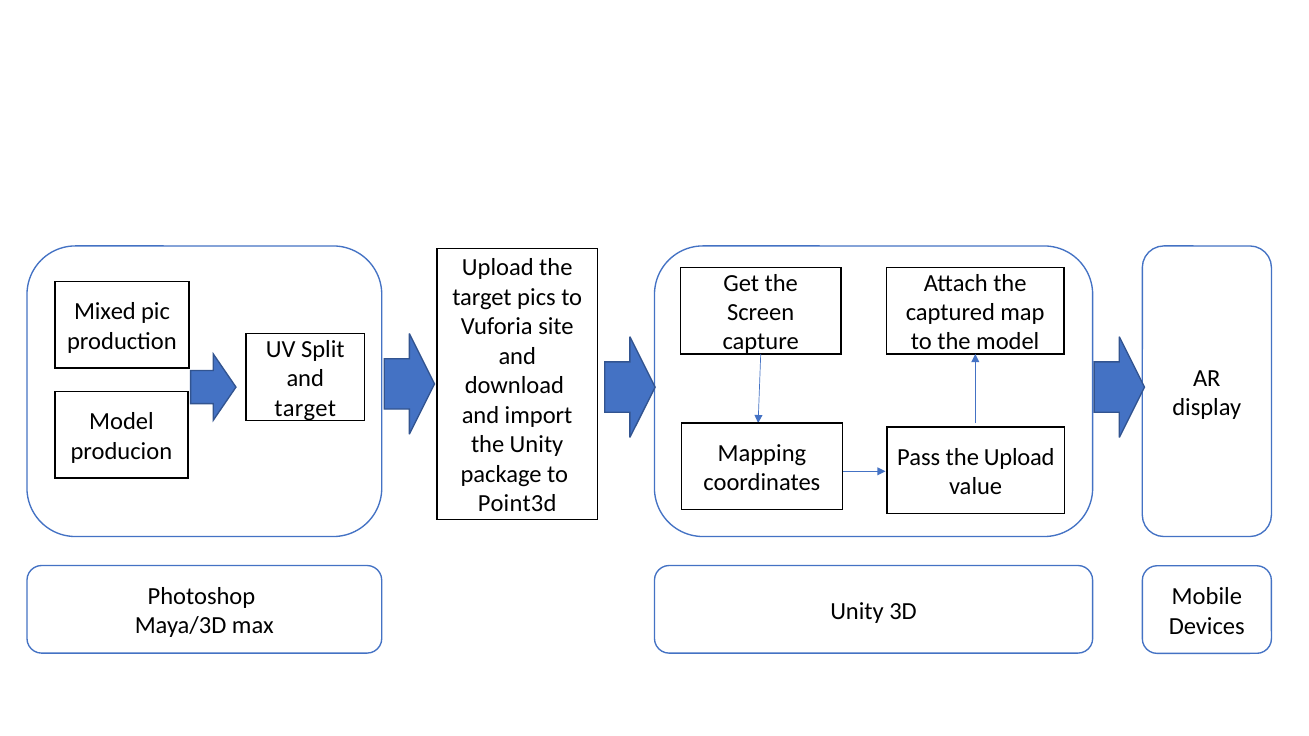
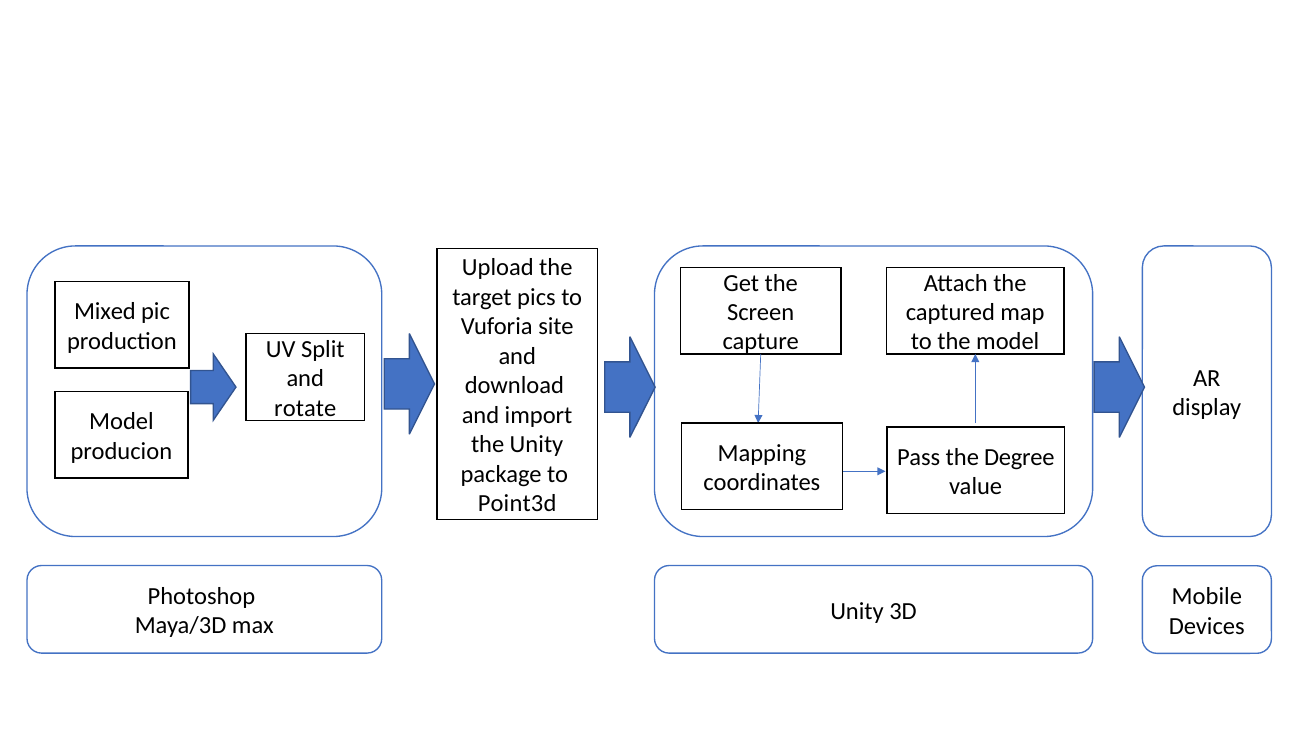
target: target -> rotate (305, 408)
the Upload: Upload -> Degree (1019, 457)
